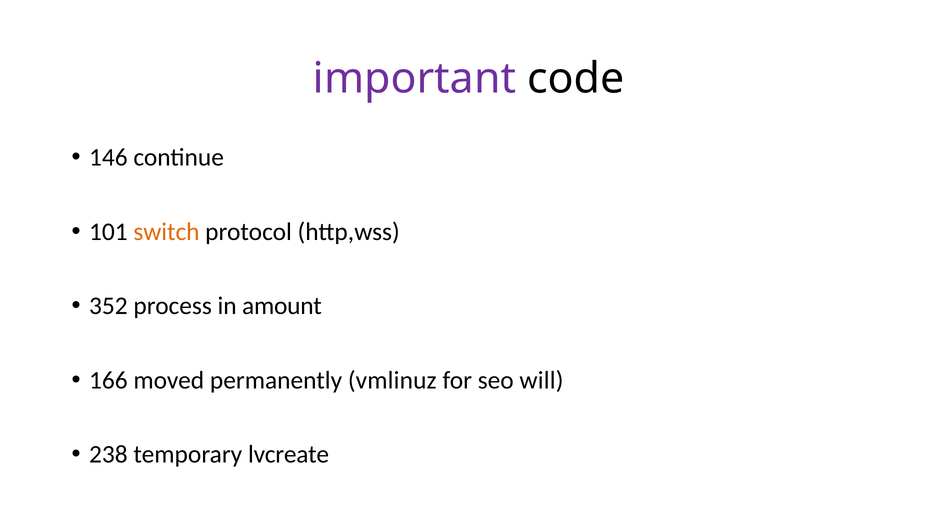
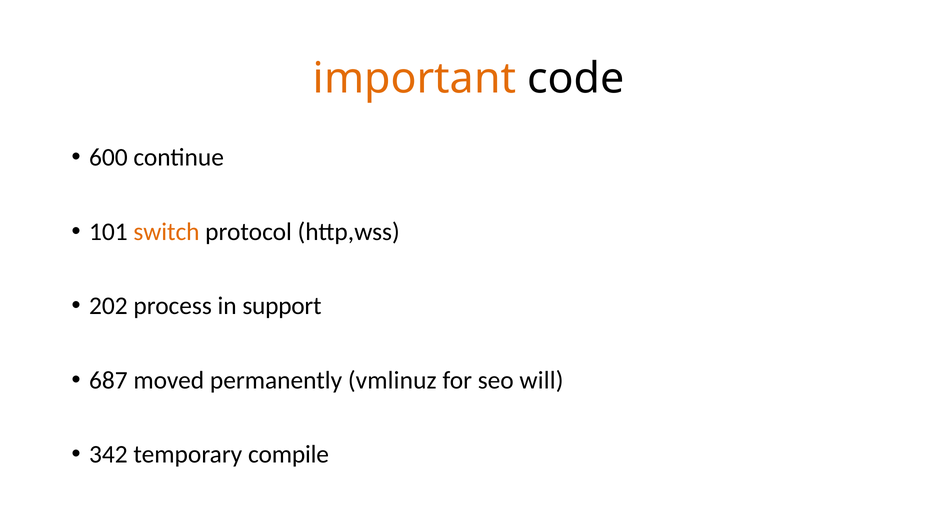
important colour: purple -> orange (415, 79)
146: 146 -> 600 (108, 158)
352: 352 -> 202 (108, 306)
amount: amount -> support (282, 306)
166: 166 -> 687 (108, 381)
238: 238 -> 342 (108, 455)
lvcreate: lvcreate -> compile (289, 455)
